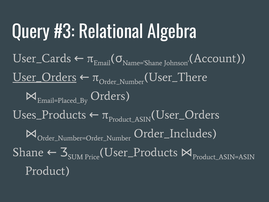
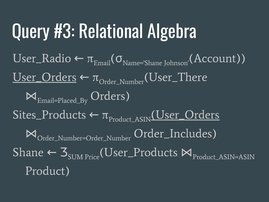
User_Cards: User_Cards -> User_Radio (42, 58)
User_Orders underline: none -> present (185, 115)
Uses_Products: Uses_Products -> Sites_Products (49, 115)
